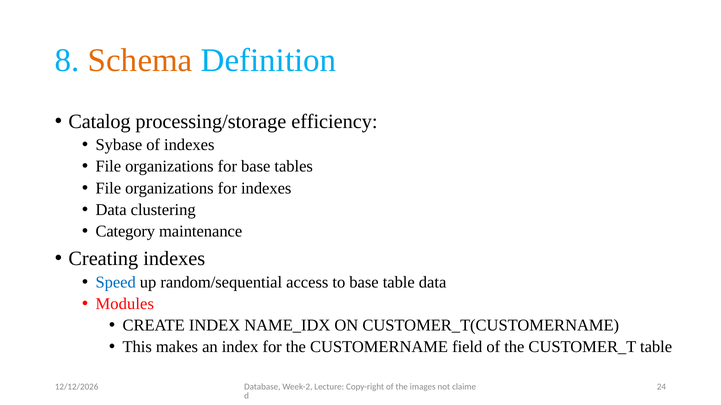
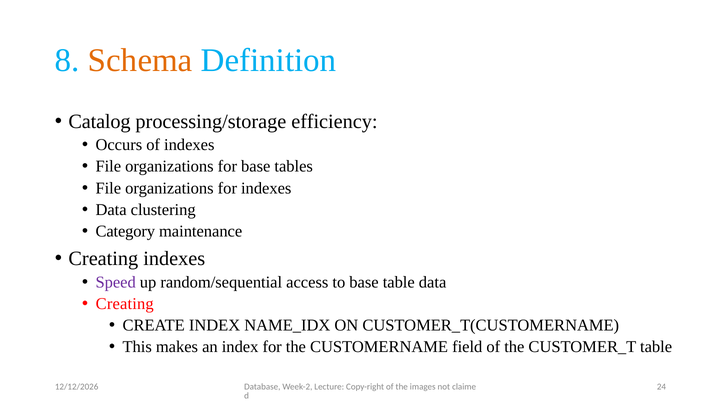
Sybase: Sybase -> Occurs (119, 145)
Speed colour: blue -> purple (116, 283)
Modules: Modules -> Creating (125, 304)
